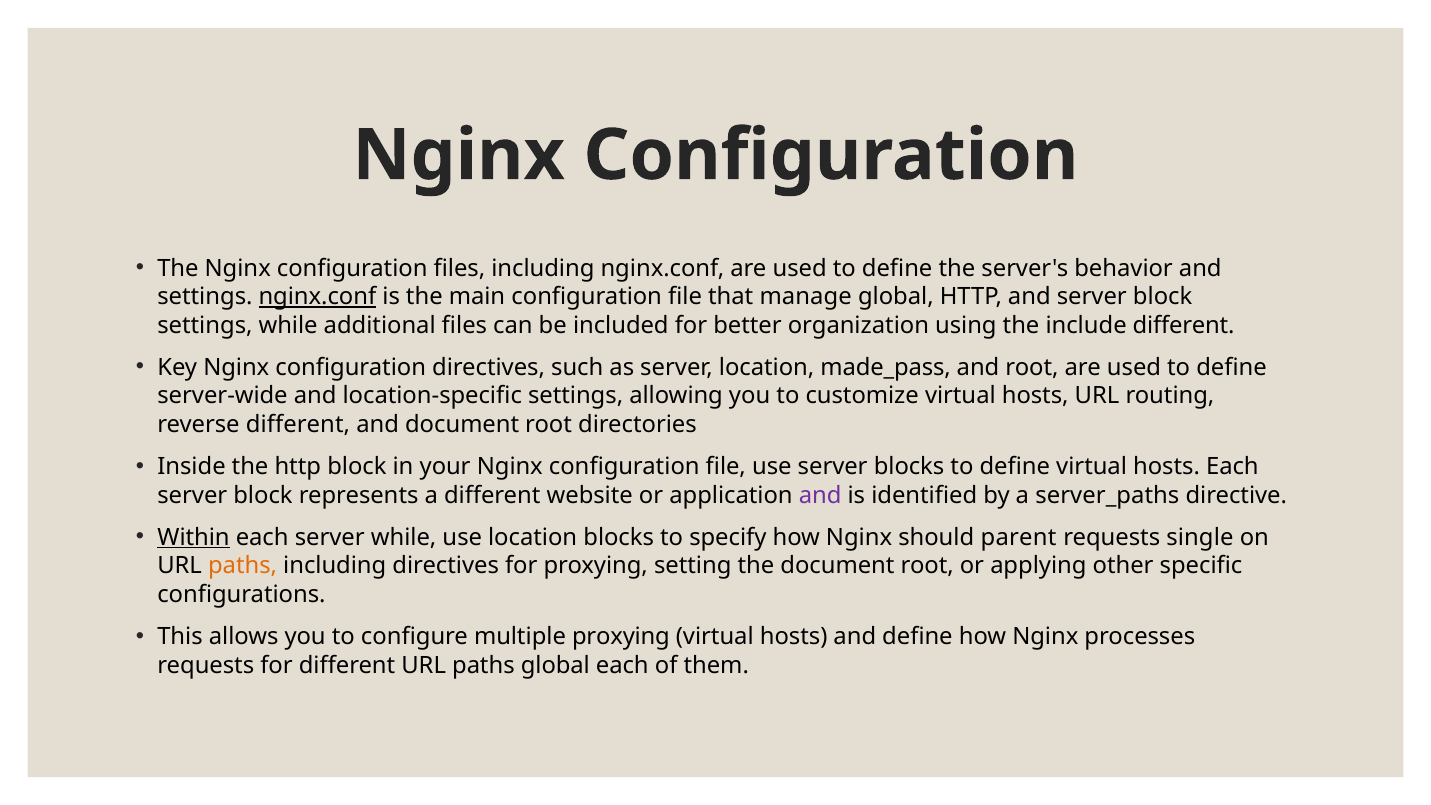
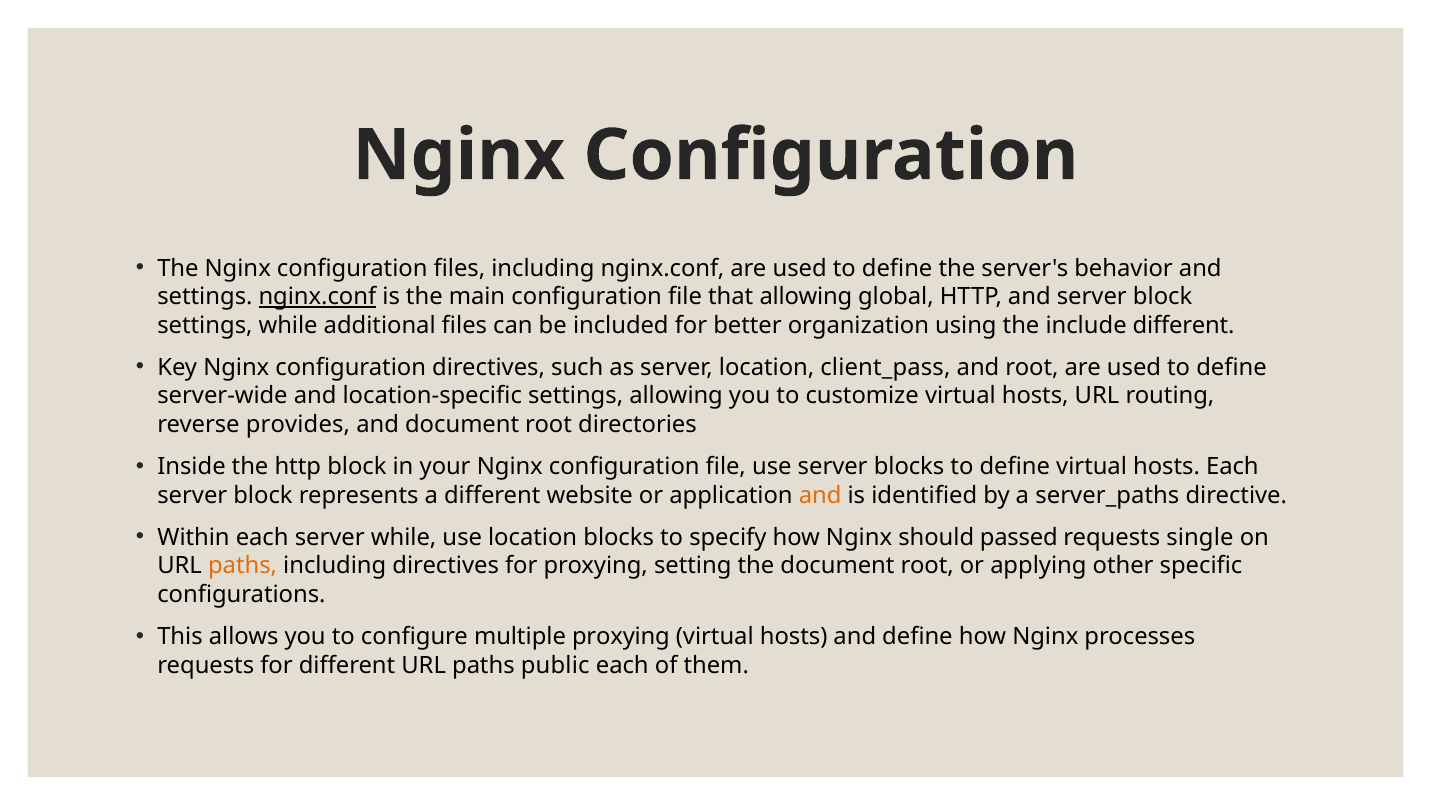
that manage: manage -> allowing (806, 297)
made_pass: made_pass -> client_pass (885, 367)
reverse different: different -> provides (298, 425)
and colour: purple -> orange (820, 495)
Within underline: present -> none (194, 537)
parent: parent -> passed (1019, 537)
paths global: global -> public (555, 665)
